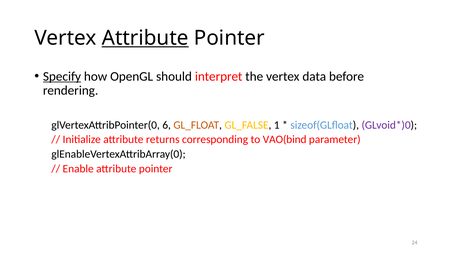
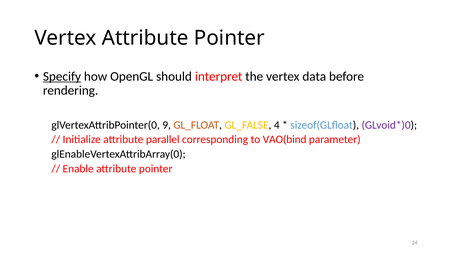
Attribute underline: present -> none (145, 38)
6: 6 -> 9 (167, 125)
1: 1 -> 4 (277, 125)
returns: returns -> parallel (163, 140)
